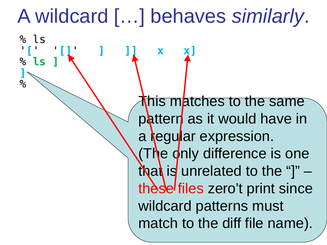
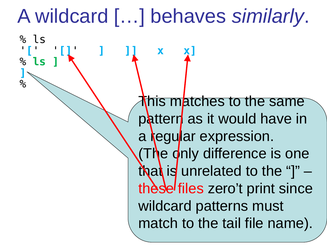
diff: diff -> tail (232, 224)
